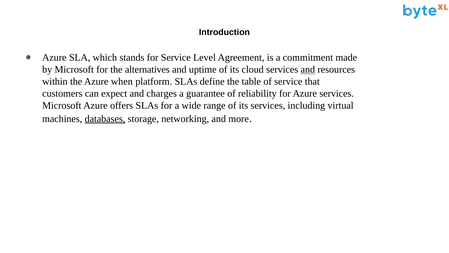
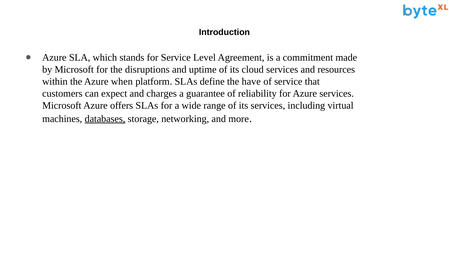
alternatives: alternatives -> disruptions (147, 69)
and underline: present -> none (308, 69)
table: table -> have (251, 81)
